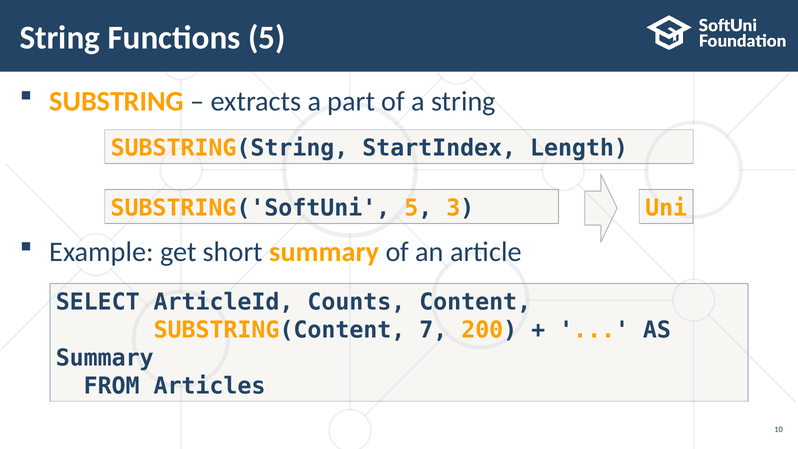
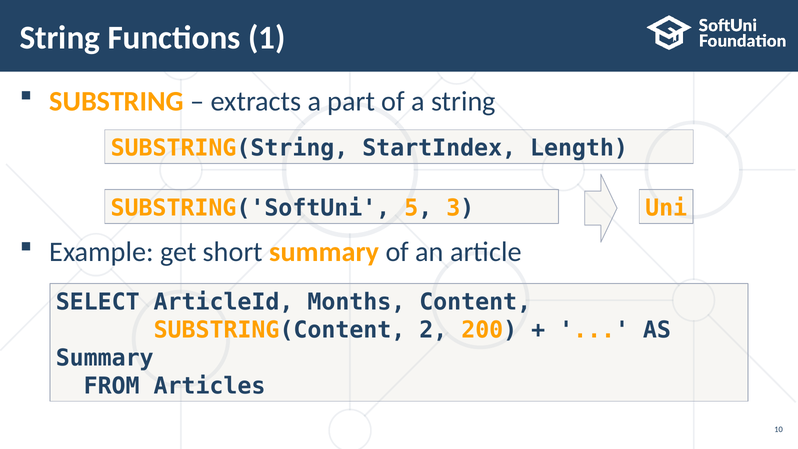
Functions 5: 5 -> 1 (267, 38)
Counts: Counts -> Months (356, 302)
7: 7 -> 2 (433, 330)
